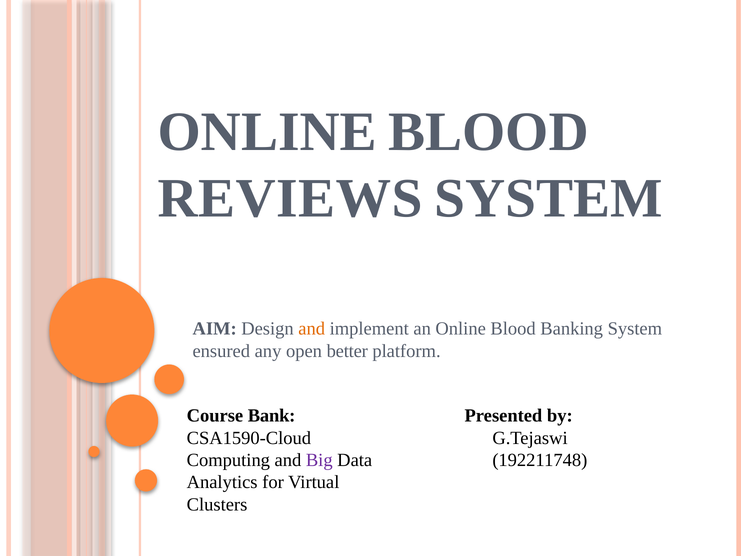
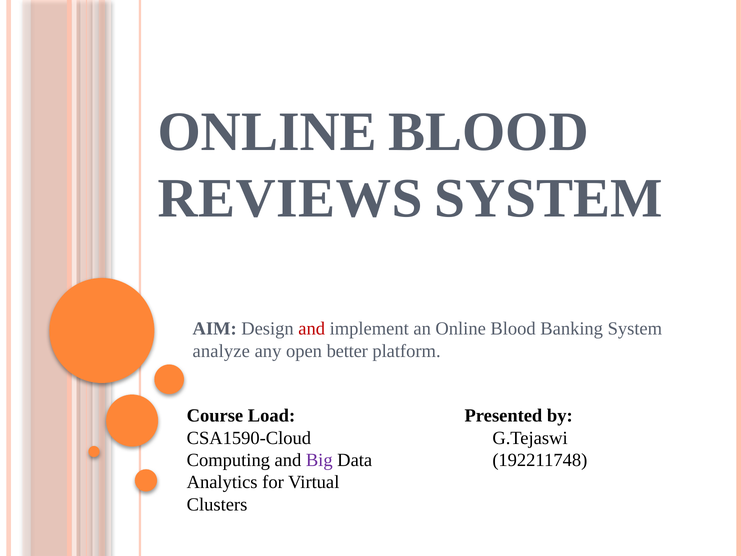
and colour: orange -> red (312, 329)
ensured: ensured -> analyze (221, 351)
Bank: Bank -> Load (272, 415)
